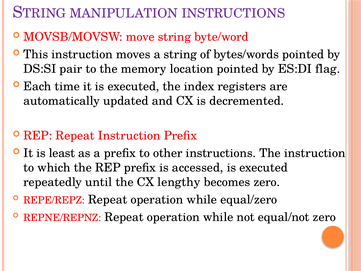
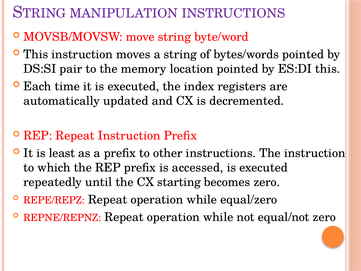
ES:DI flag: flag -> this (328, 69)
lengthy: lengthy -> starting (179, 182)
